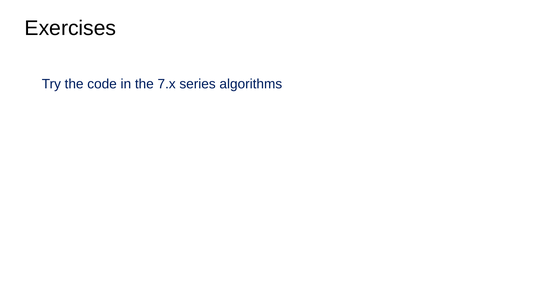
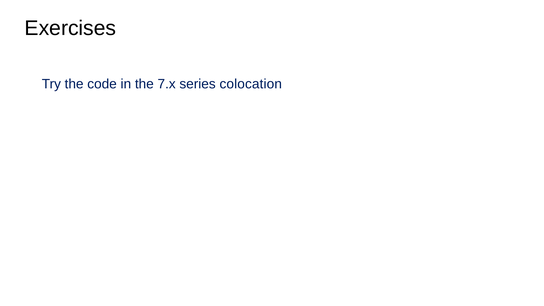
algorithms: algorithms -> colocation (251, 84)
